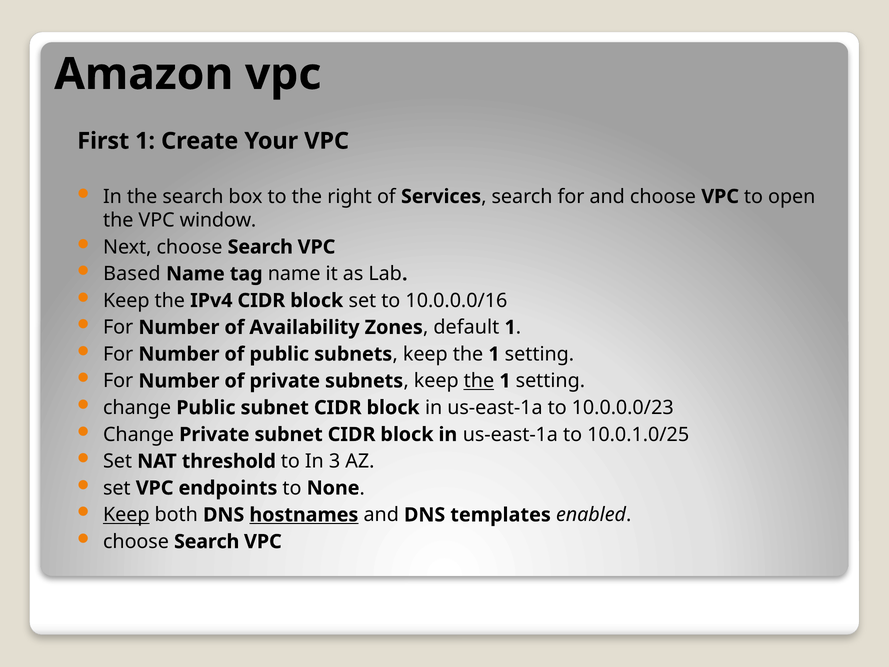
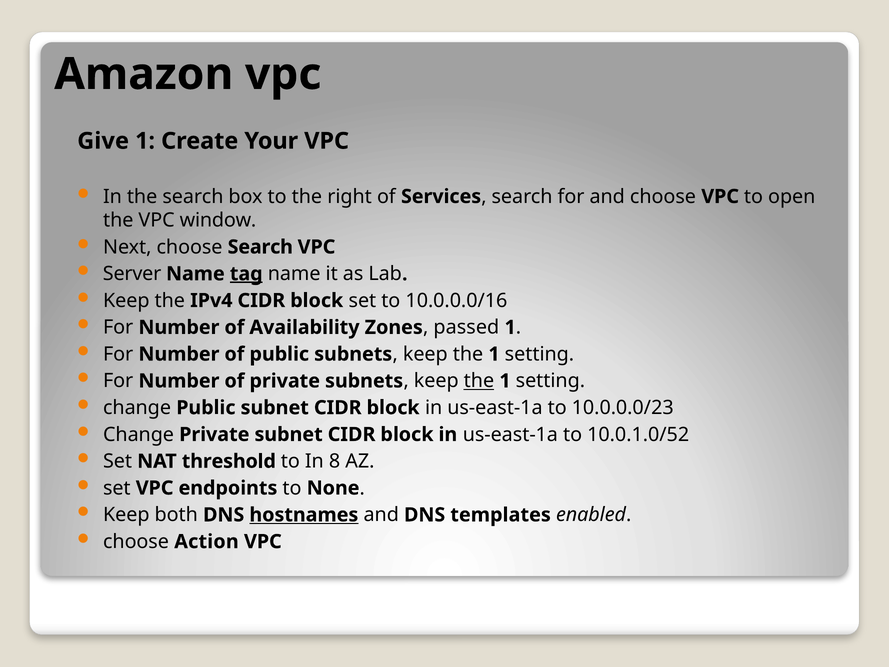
First: First -> Give (103, 141)
Based: Based -> Server (132, 274)
tag underline: none -> present (246, 274)
default: default -> passed (466, 327)
10.0.1.0/25: 10.0.1.0/25 -> 10.0.1.0/52 (638, 434)
3: 3 -> 8 (335, 461)
Keep underline: present -> none (126, 515)
Search: Search -> Action (206, 541)
